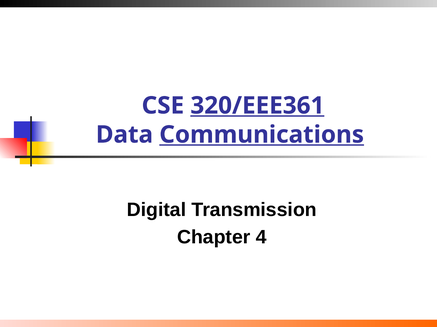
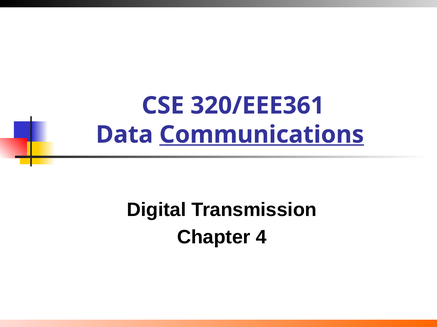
320/EEE361 underline: present -> none (257, 106)
